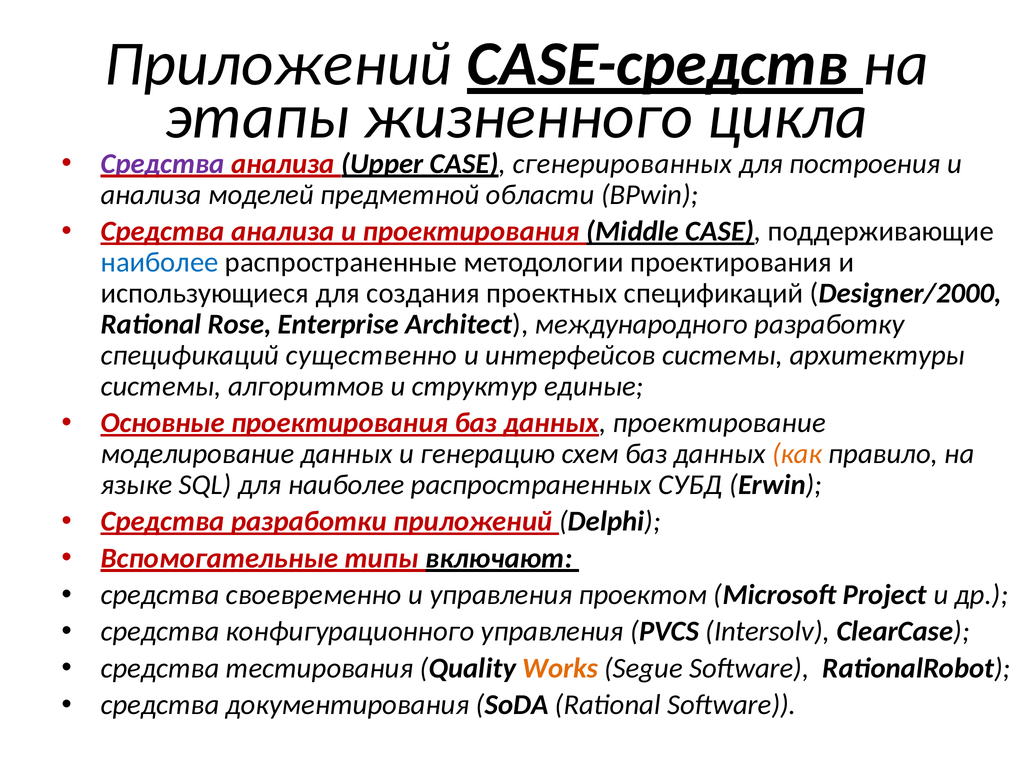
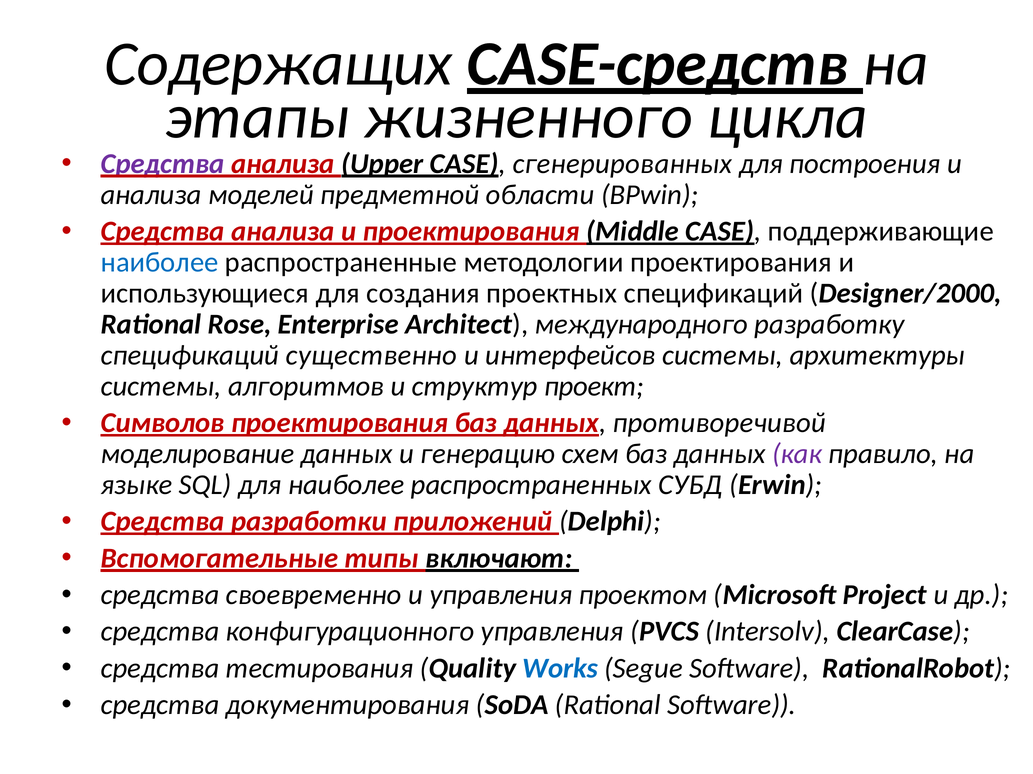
Приложений: Приложений -> Содержащих (278, 64)
единые: единые -> проект (594, 386)
Основные: Основные -> Символов (163, 423)
проектирование: проектирование -> противоречивой (719, 423)
как colour: orange -> purple (797, 454)
Works colour: orange -> blue (560, 669)
